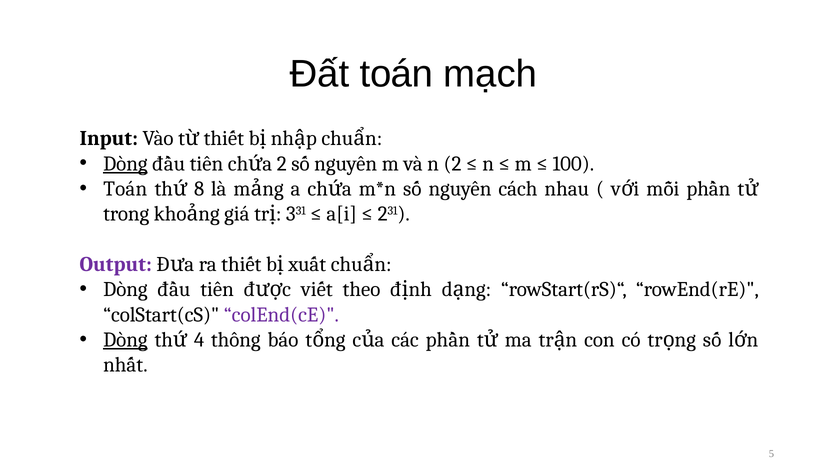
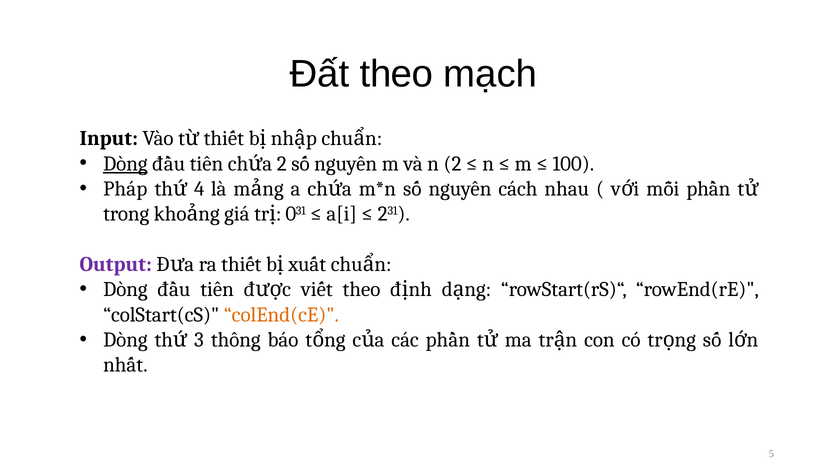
Đất toán: toán -> theo (397, 74)
Toán: Toán -> Pháp (125, 189)
8: 8 -> 4 (199, 189)
3: 3 -> 0 (291, 214)
colEnd(cE colour: purple -> orange (281, 314)
Dòng underline: present -> none (125, 339)
4: 4 -> 3 (199, 339)
